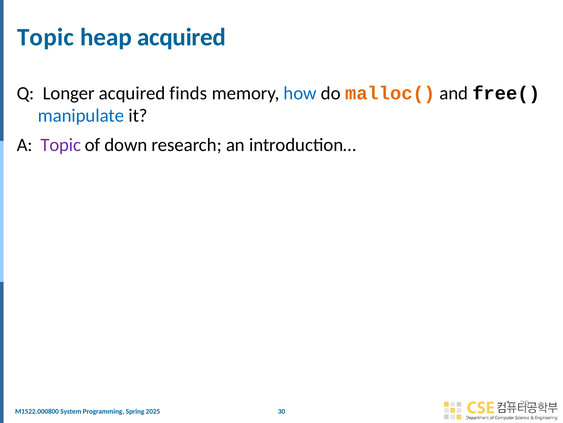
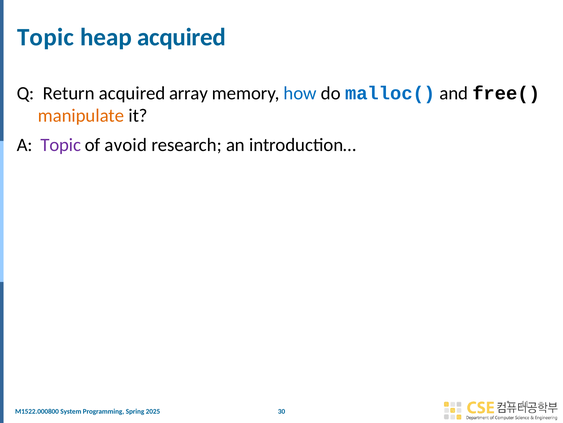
Longer: Longer -> Return (69, 93)
finds: finds -> array (189, 93)
malloc( colour: orange -> blue (390, 93)
manipulate colour: blue -> orange (81, 115)
down: down -> avoid (126, 145)
29: 29 -> 41 (525, 403)
